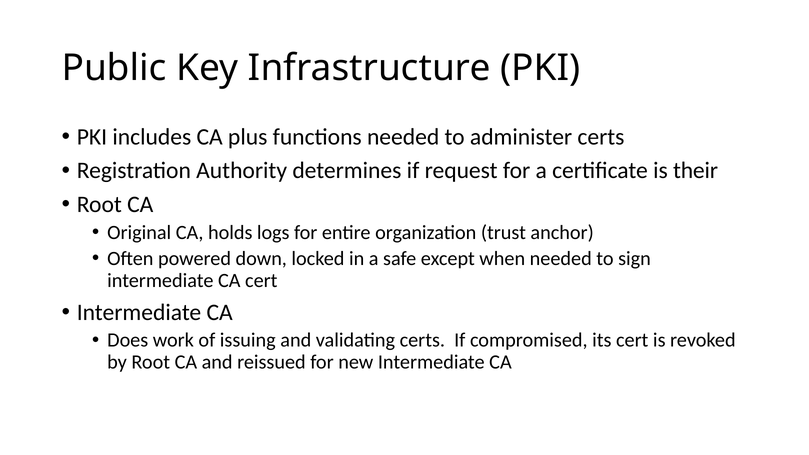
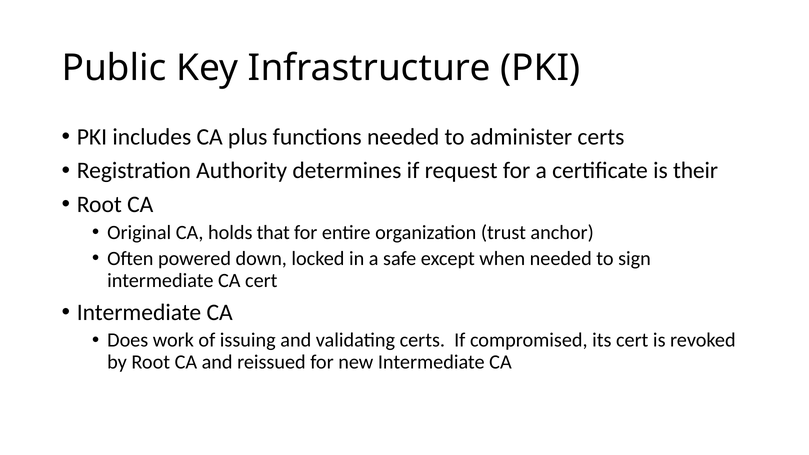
logs: logs -> that (273, 233)
